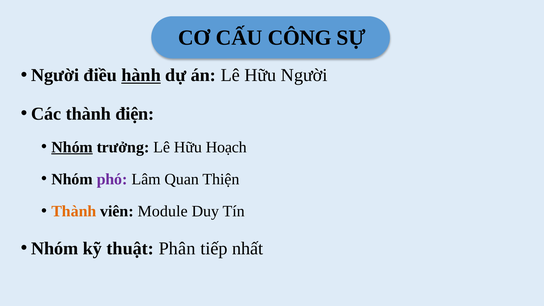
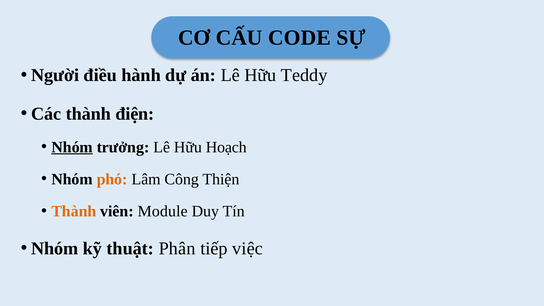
CÔNG: CÔNG -> CODE (299, 38)
hành underline: present -> none (141, 75)
Hữu Người: Người -> Teddy (304, 75)
phó colour: purple -> orange (112, 179)
Quan: Quan -> Công (182, 179)
nhất: nhất -> việc (248, 249)
